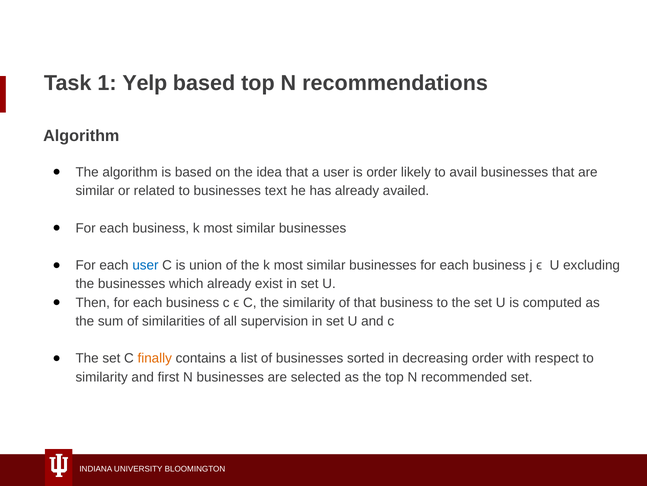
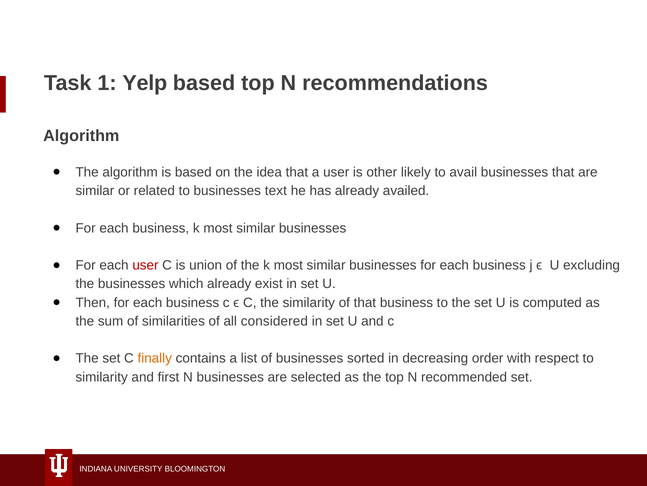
is order: order -> other (382, 172)
user colour: blue -> red (145, 265)
supervision: supervision -> considered (274, 321)
